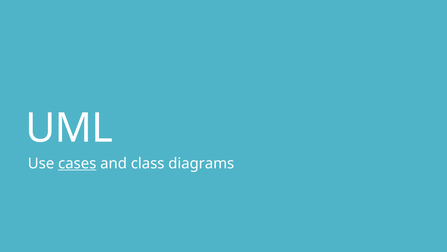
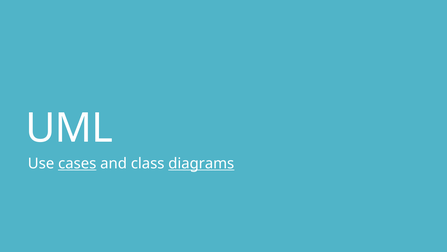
diagrams underline: none -> present (201, 163)
